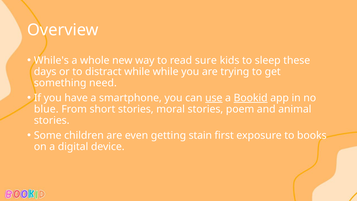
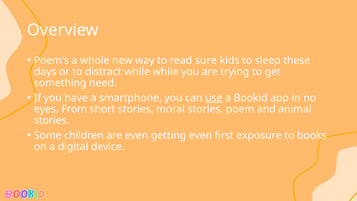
While's: While's -> Poem's (51, 60)
Bookid underline: present -> none (251, 98)
blue: blue -> eyes (46, 109)
getting stain: stain -> even (200, 135)
